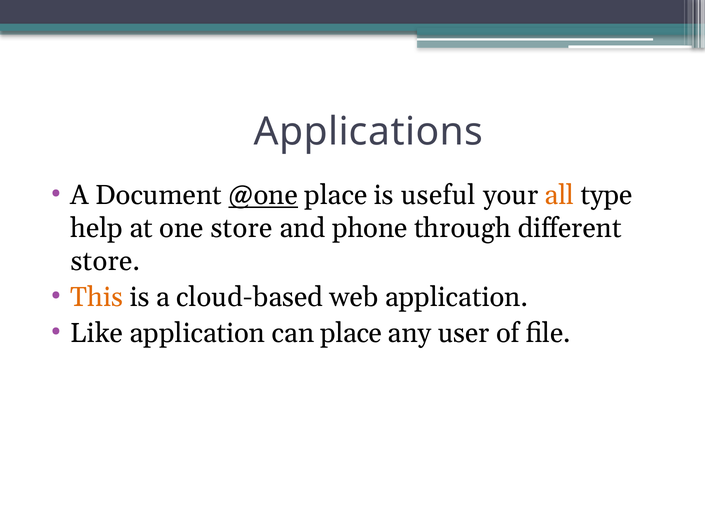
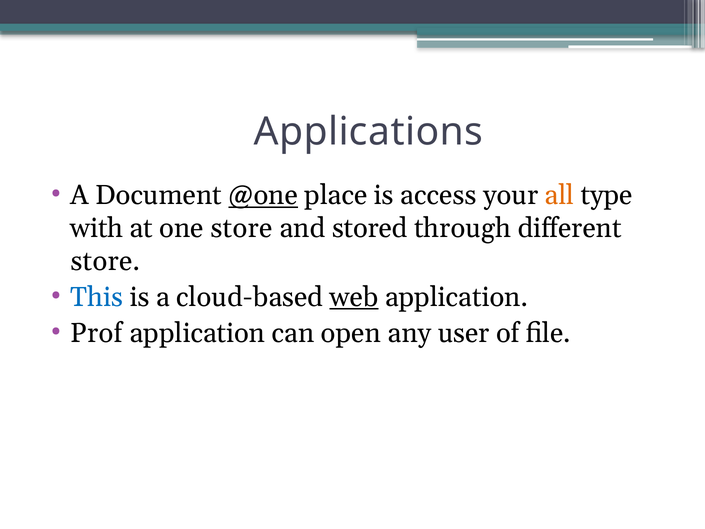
useful: useful -> access (438, 195)
help: help -> with (97, 228)
phone: phone -> stored (370, 228)
This colour: orange -> blue (97, 297)
web underline: none -> present (354, 297)
Like: Like -> Prof (97, 333)
can place: place -> open (351, 333)
